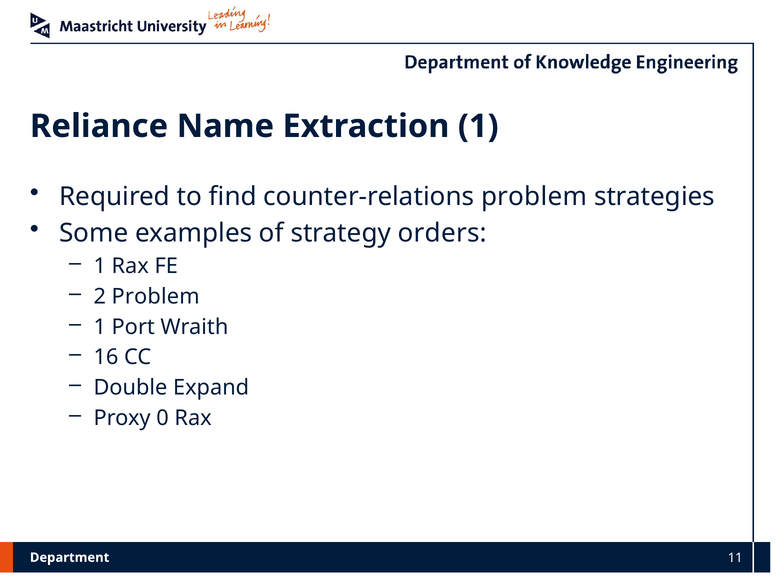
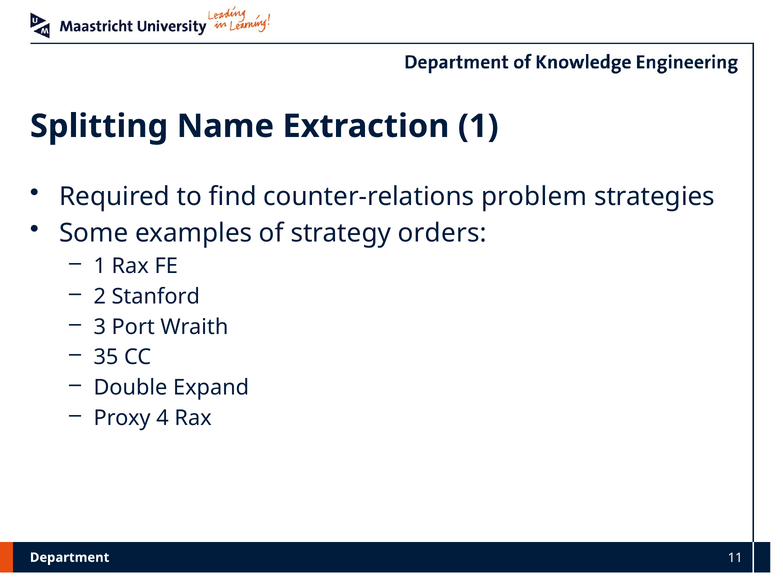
Reliance: Reliance -> Splitting (99, 126)
2 Problem: Problem -> Stanford (156, 297)
1: 1 -> 3 (100, 327)
16: 16 -> 35 (106, 357)
0: 0 -> 4 (163, 418)
